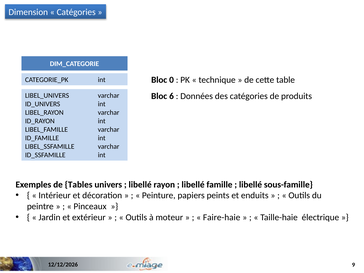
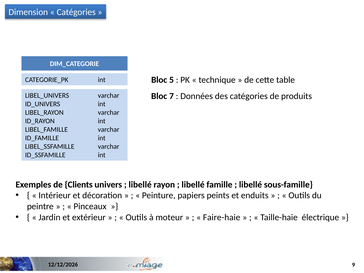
0: 0 -> 5 (172, 80)
6: 6 -> 7 (172, 96)
Tables: Tables -> Clients (79, 184)
